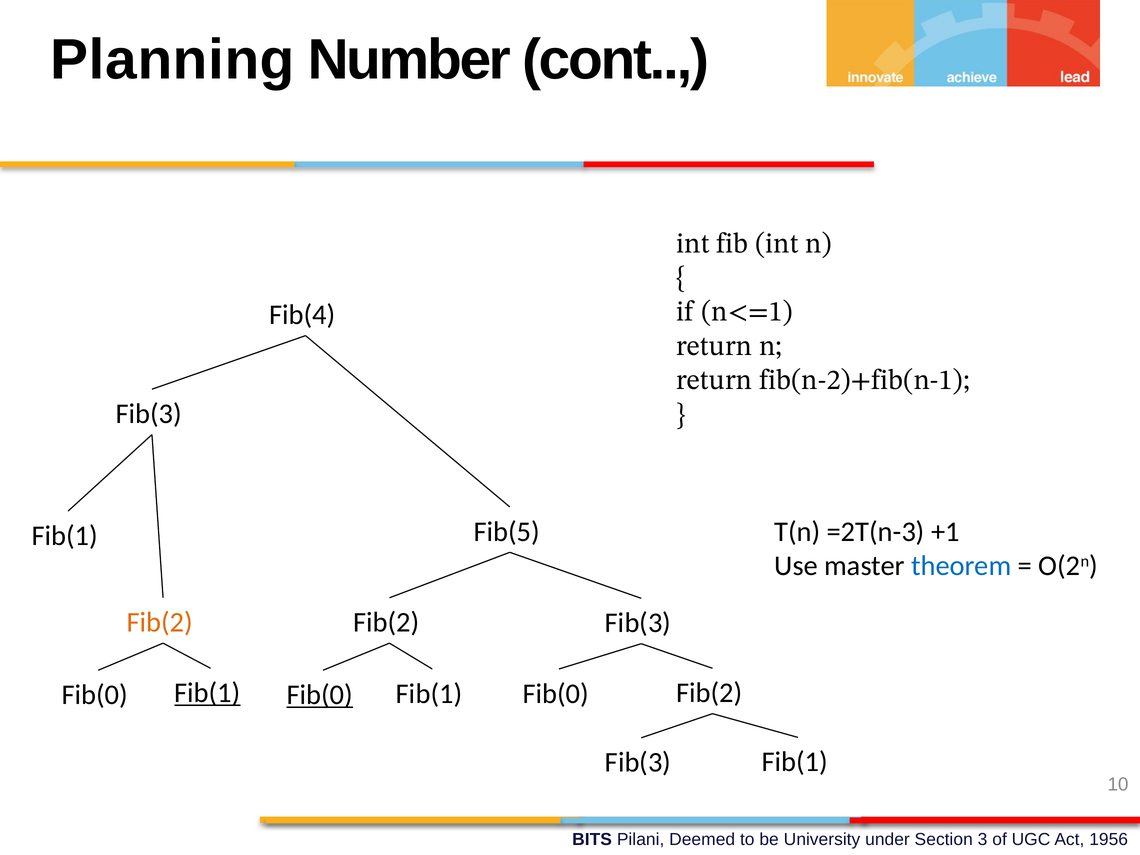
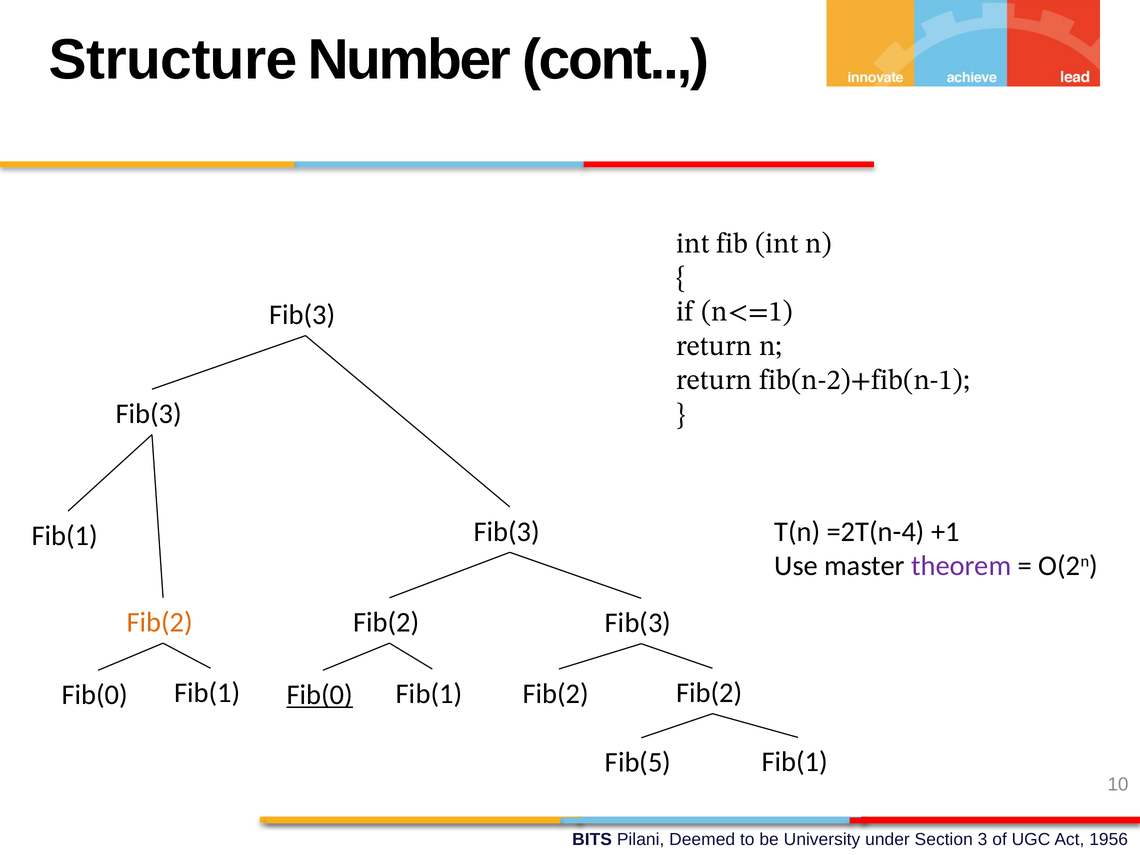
Planning: Planning -> Structure (173, 60)
Fib(4: Fib(4 -> Fib(3 (302, 315)
Fib(5: Fib(5 -> Fib(3 (507, 532)
=2T(n-3: =2T(n-3 -> =2T(n-4 (876, 532)
theorem colour: blue -> purple (961, 566)
Fib(1 underline: present -> none (207, 693)
Fib(0: Fib(0 -> Fib(2 (556, 694)
Fib(3: Fib(3 -> Fib(5 (638, 762)
